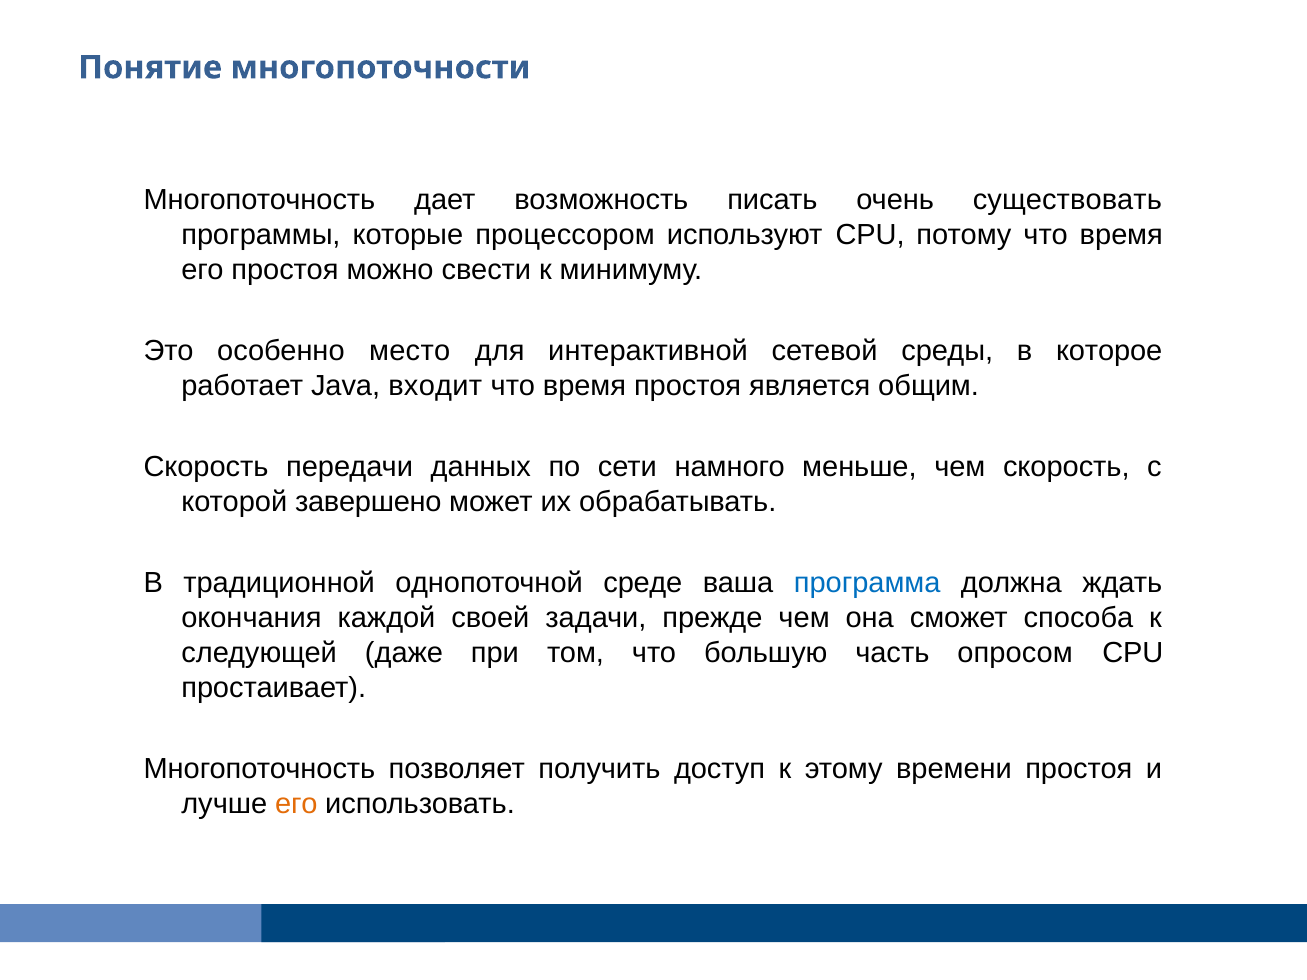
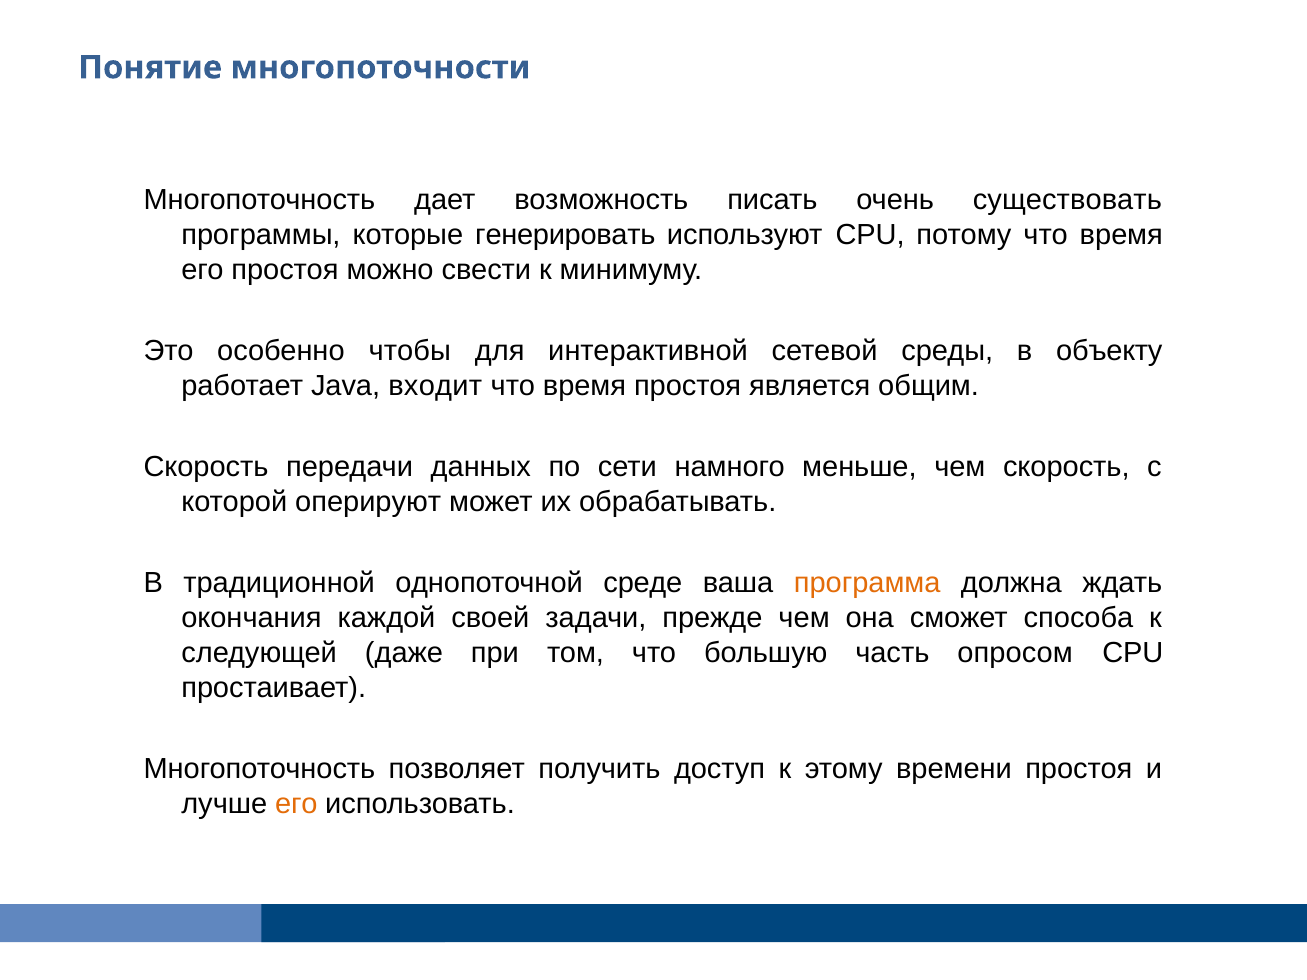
процессором: процессором -> генерировать (565, 235)
место: место -> чтобы (410, 351)
которое: которое -> объекту (1109, 351)
завершено: завершено -> оперируют (368, 502)
программа colour: blue -> orange (867, 583)
